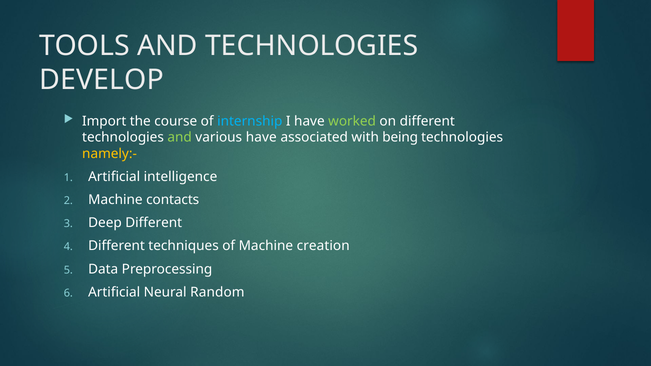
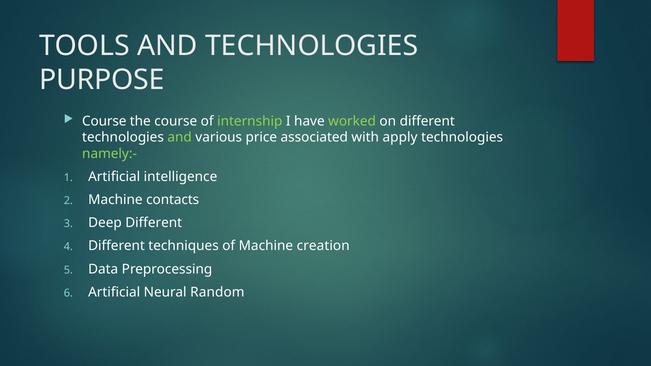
DEVELOP: DEVELOP -> PURPOSE (102, 80)
Import: Import -> Course (104, 121)
internship colour: light blue -> light green (250, 121)
various have: have -> price (261, 137)
being: being -> apply (400, 137)
namely:- colour: yellow -> light green (110, 154)
